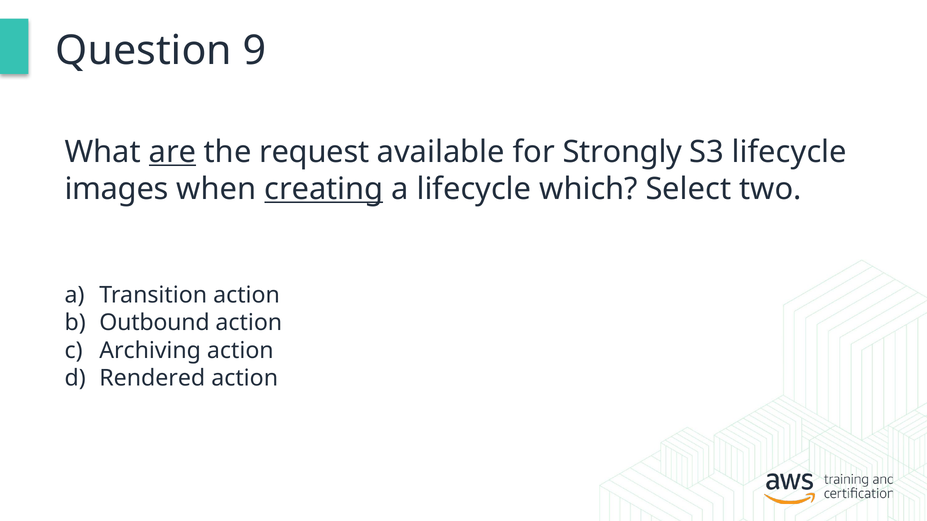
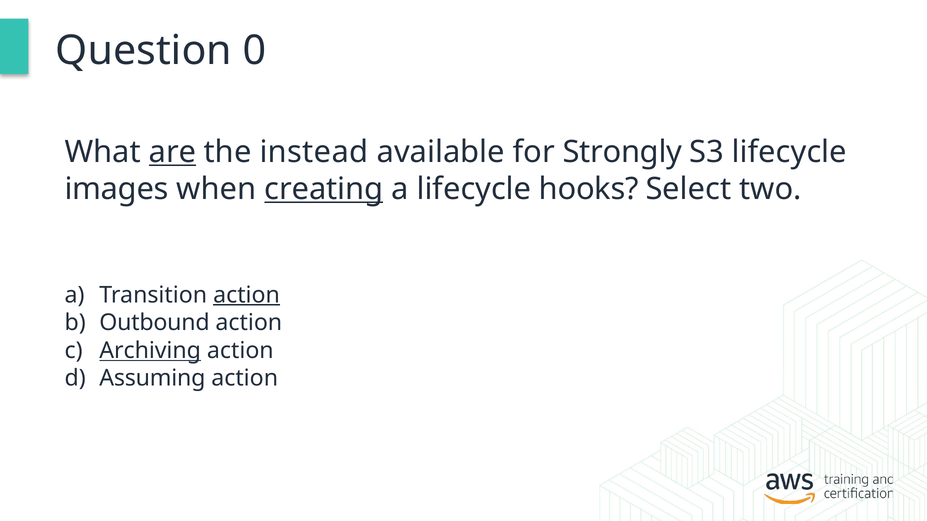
9: 9 -> 0 (254, 51)
request: request -> instead (314, 152)
which: which -> hooks (589, 189)
action underline: none -> present (247, 295)
Archiving underline: none -> present (150, 351)
Rendered: Rendered -> Assuming (152, 379)
